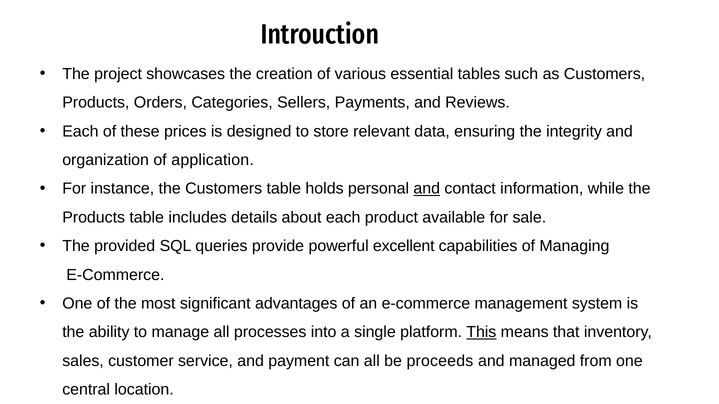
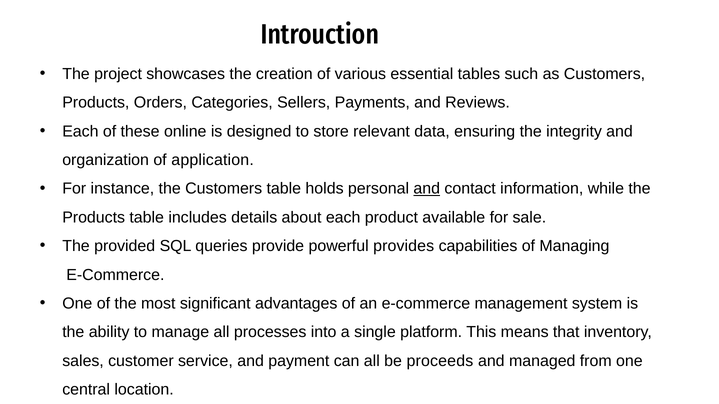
prices: prices -> online (185, 131)
excellent: excellent -> provides (404, 246)
This underline: present -> none (481, 333)
